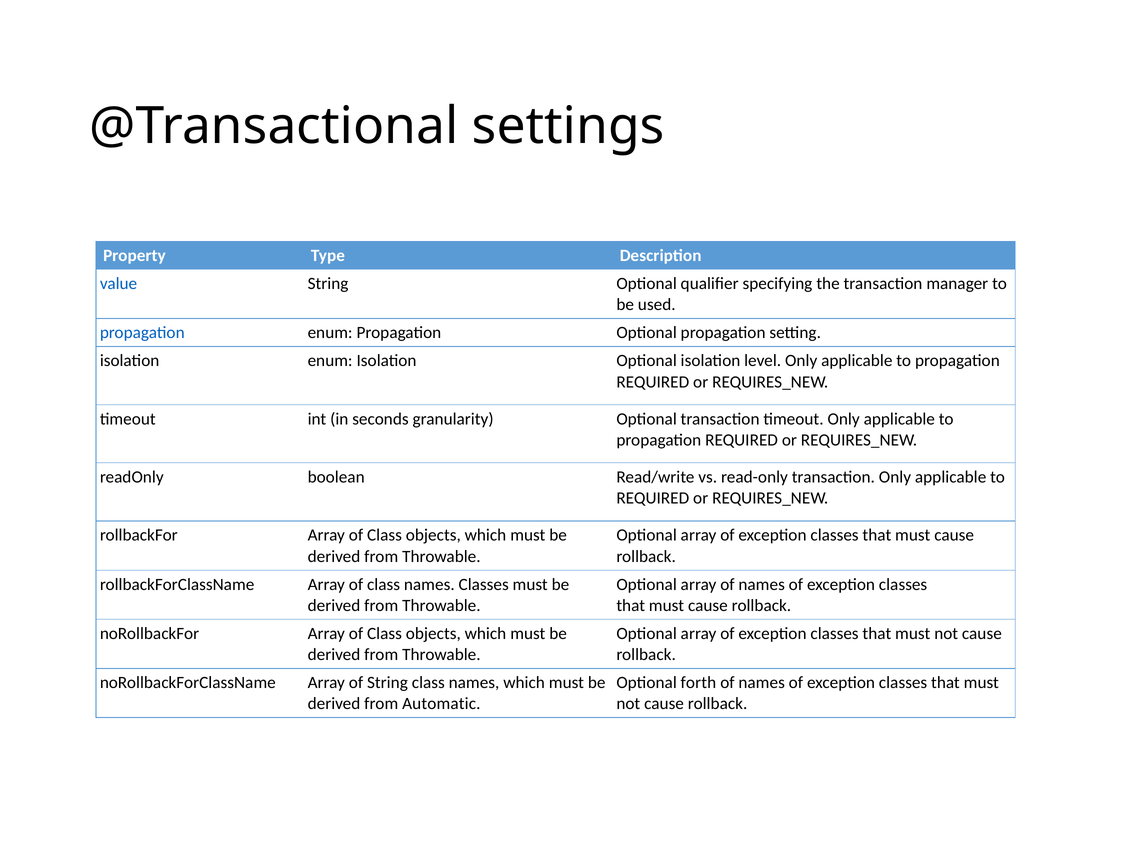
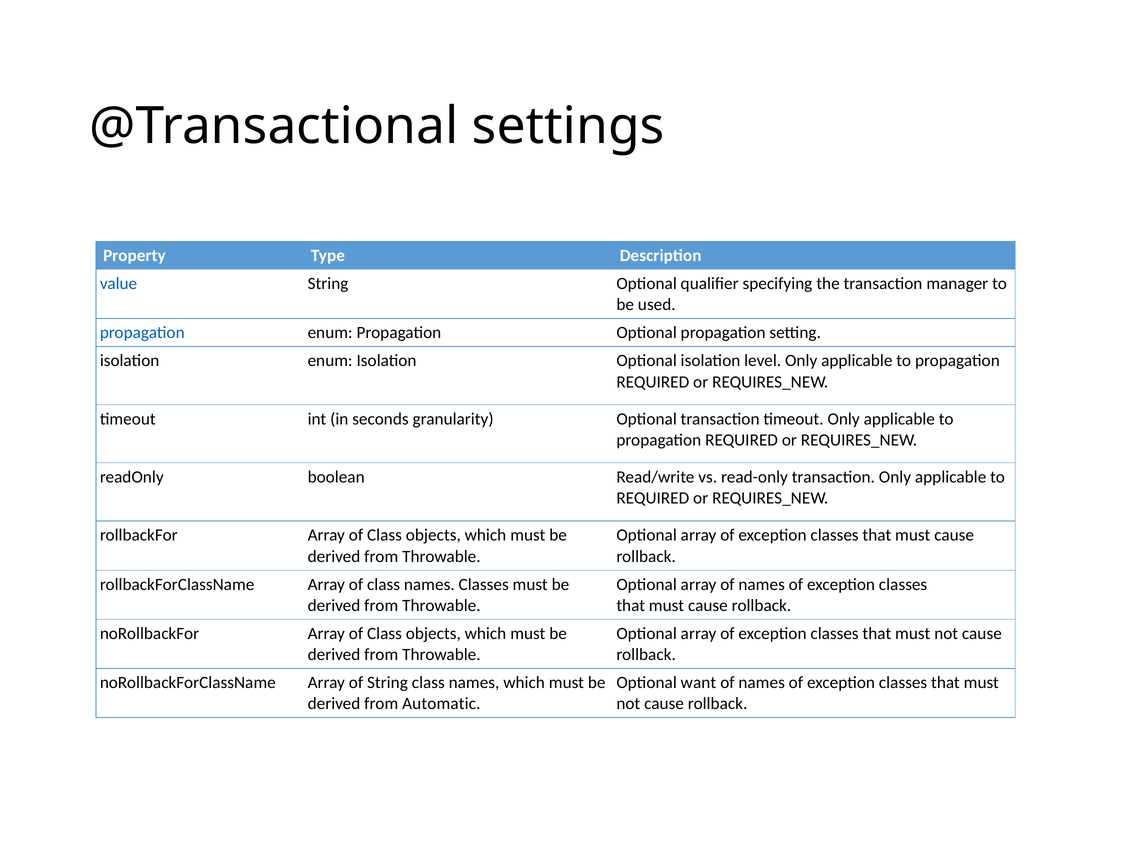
forth: forth -> want (698, 683)
